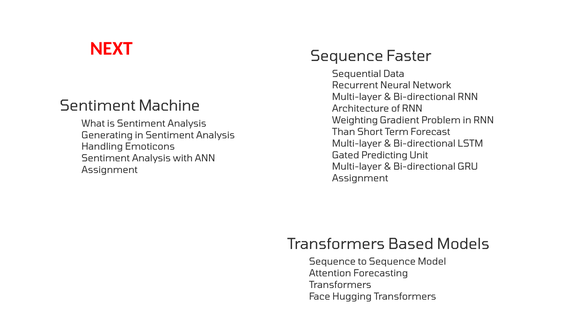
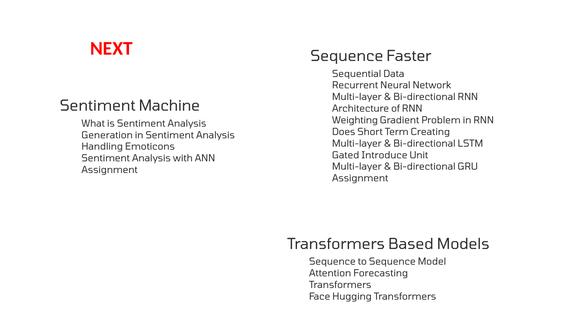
Than: Than -> Does (344, 132)
Forecast: Forecast -> Creating (430, 132)
Generating: Generating -> Generation (107, 135)
Predicting: Predicting -> Introduce (384, 155)
